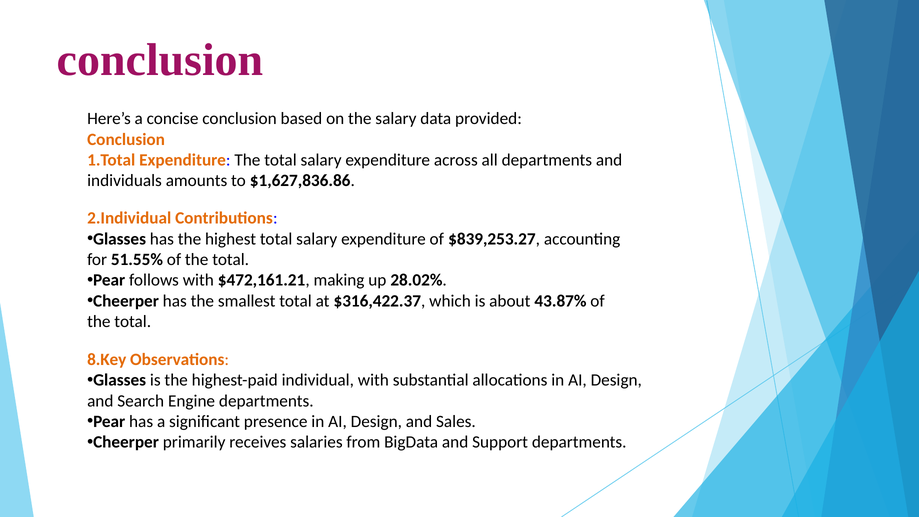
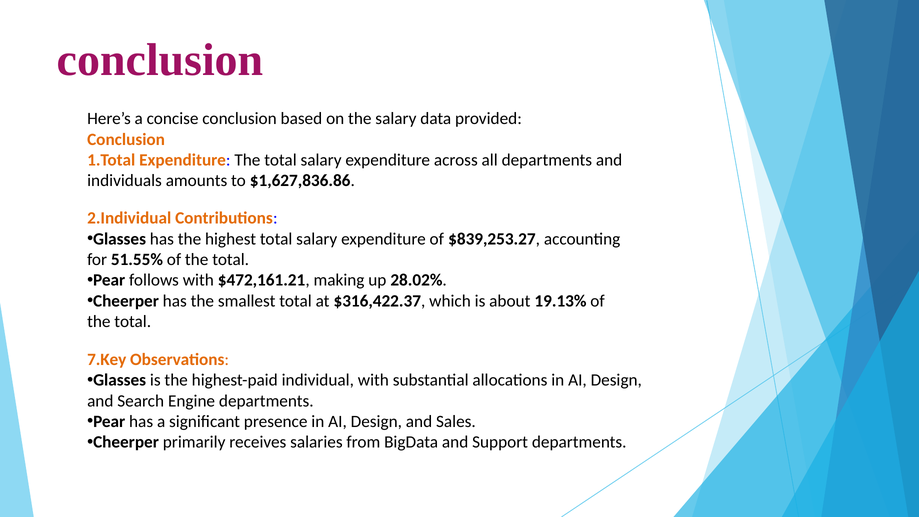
43.87%: 43.87% -> 19.13% (560, 301)
8.Key: 8.Key -> 7.Key (107, 360)
